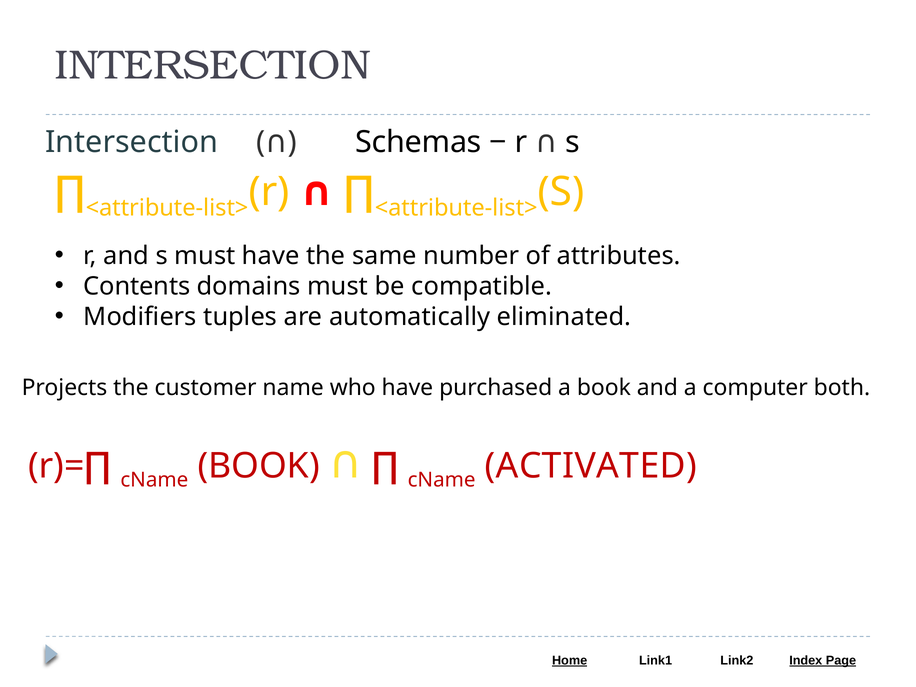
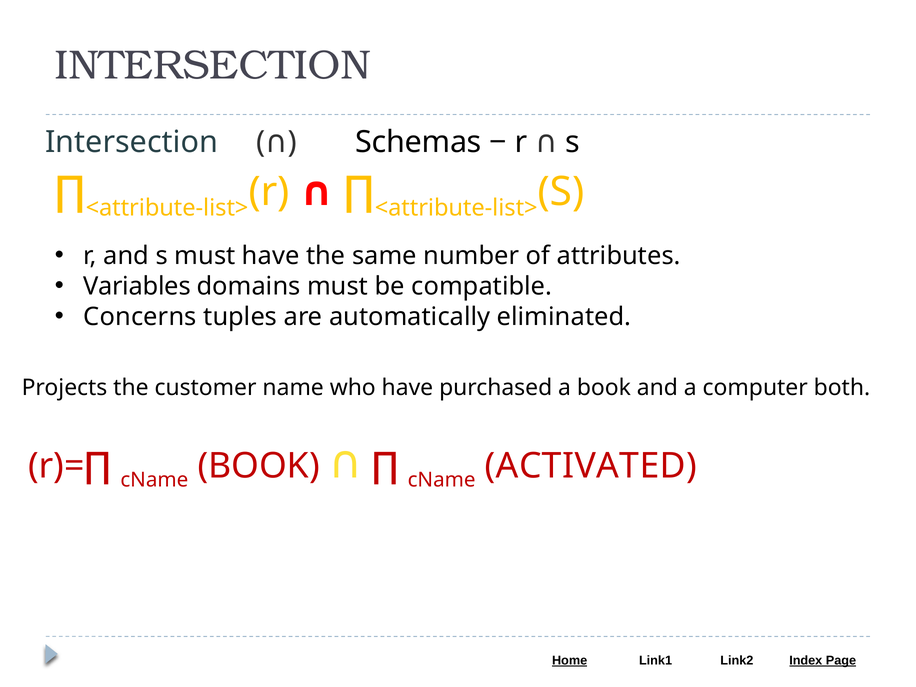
Contents: Contents -> Variables (137, 286)
Modifiers: Modifiers -> Concerns (140, 317)
